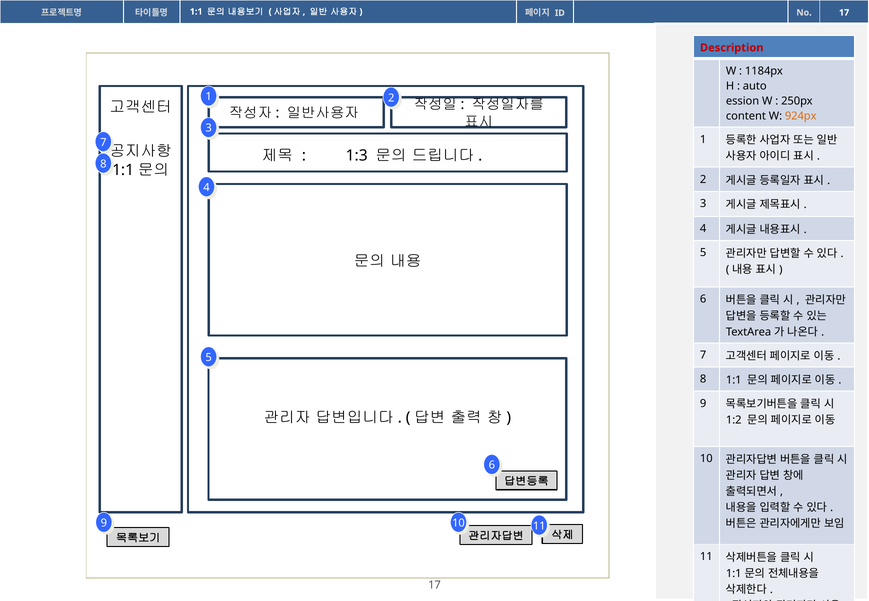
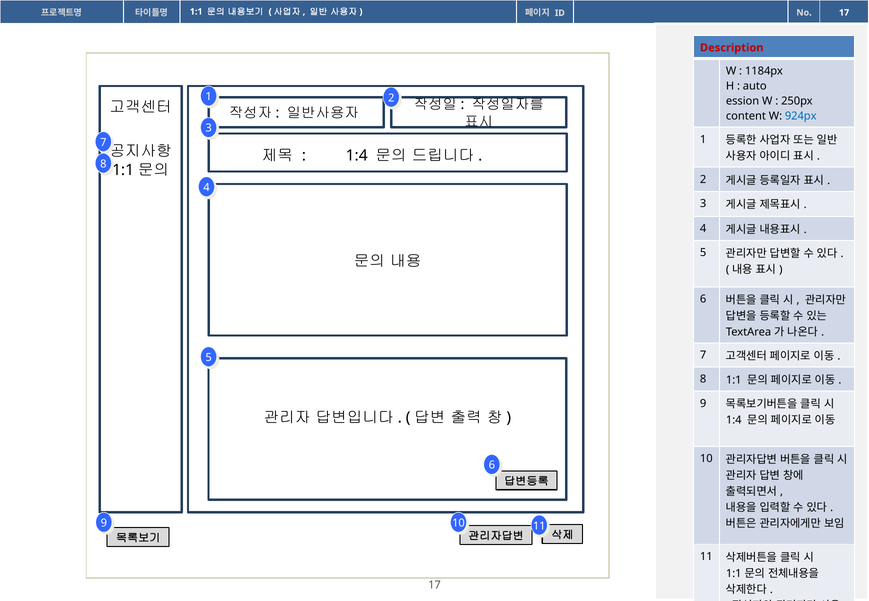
924px colour: orange -> blue (801, 116)
1:3: 1:3 -> 1:4 (357, 156)
1:2: 1:2 -> 1:4 (734, 421)
